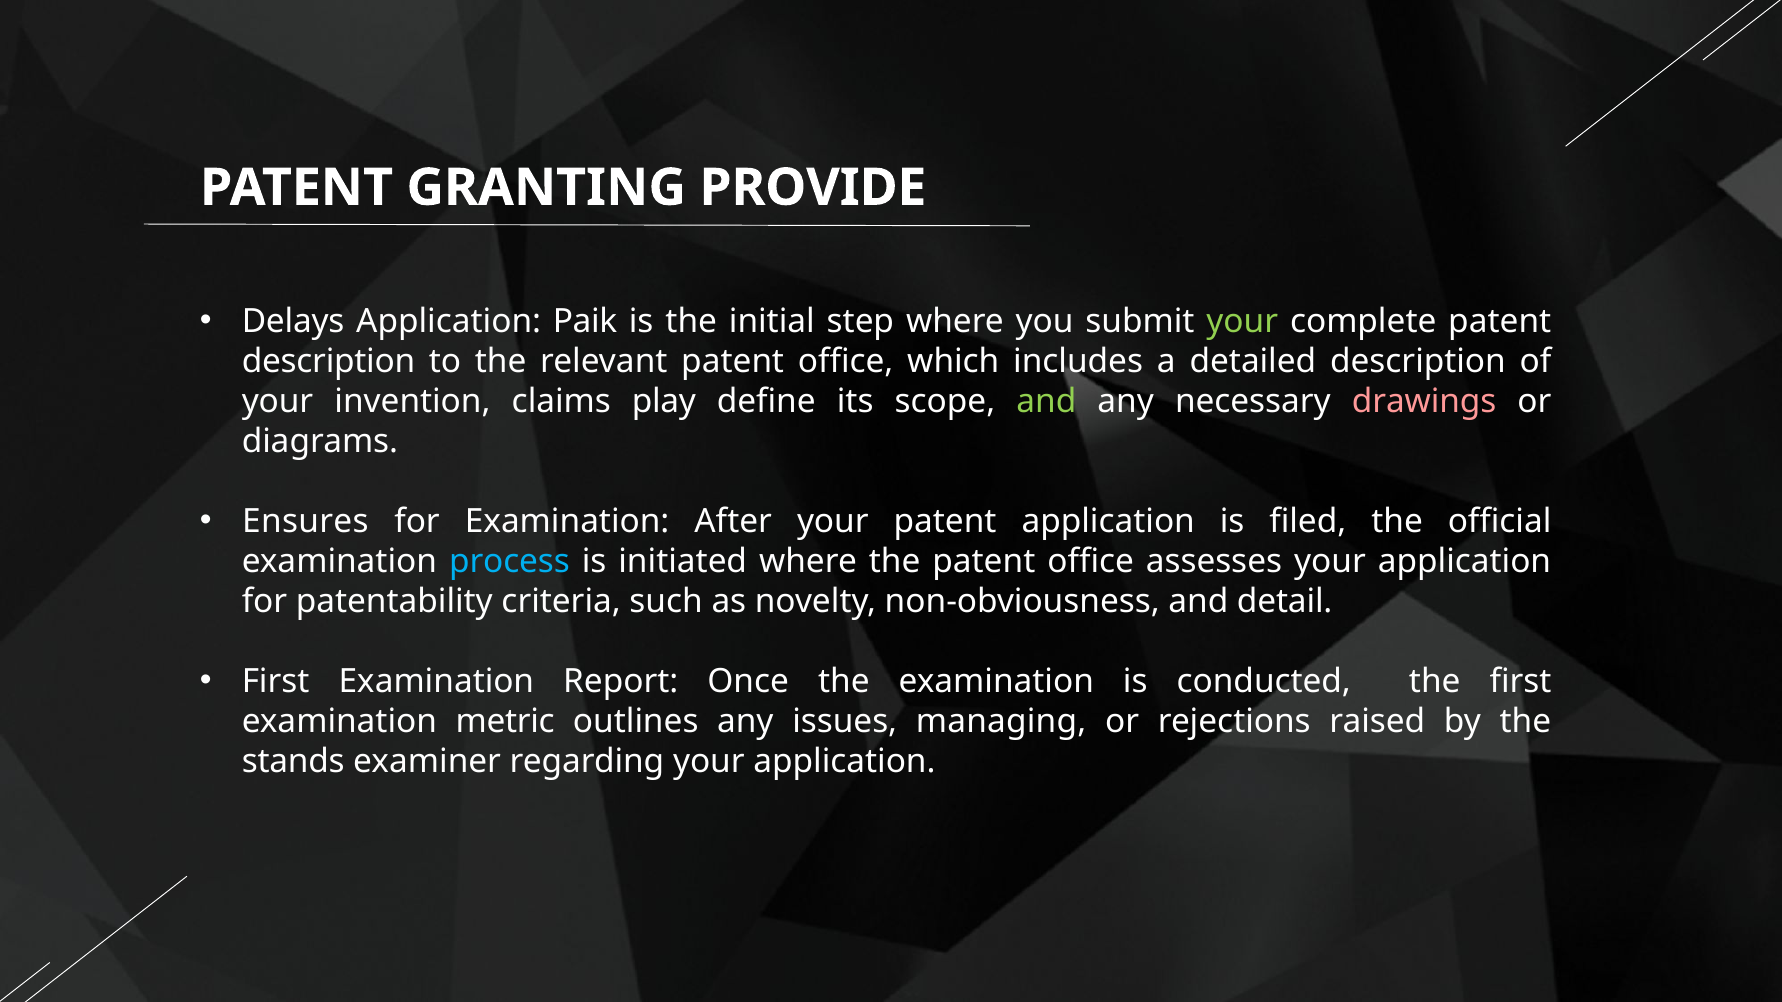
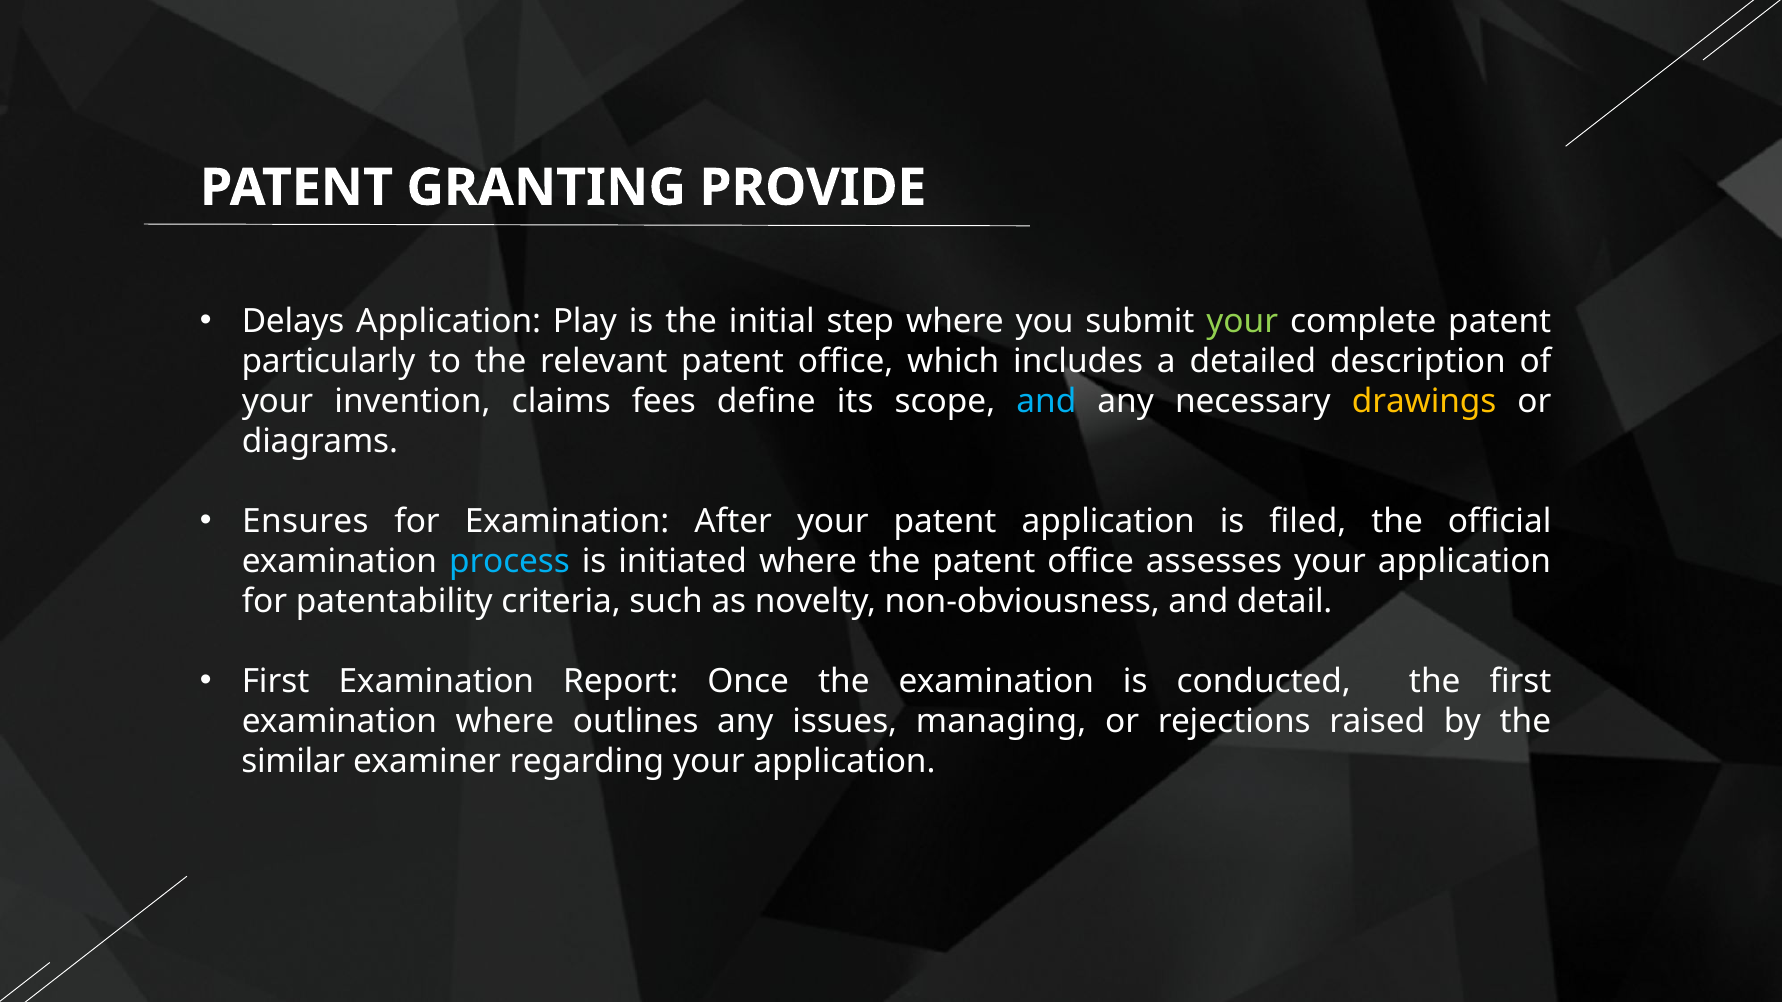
Paik: Paik -> Play (585, 321)
description: description -> particularly (329, 361)
play: play -> fees (664, 401)
and colour: light green -> light blue (1046, 401)
drawings colour: pink -> yellow (1424, 401)
examination metric: metric -> where (505, 722)
stands: stands -> similar (293, 762)
